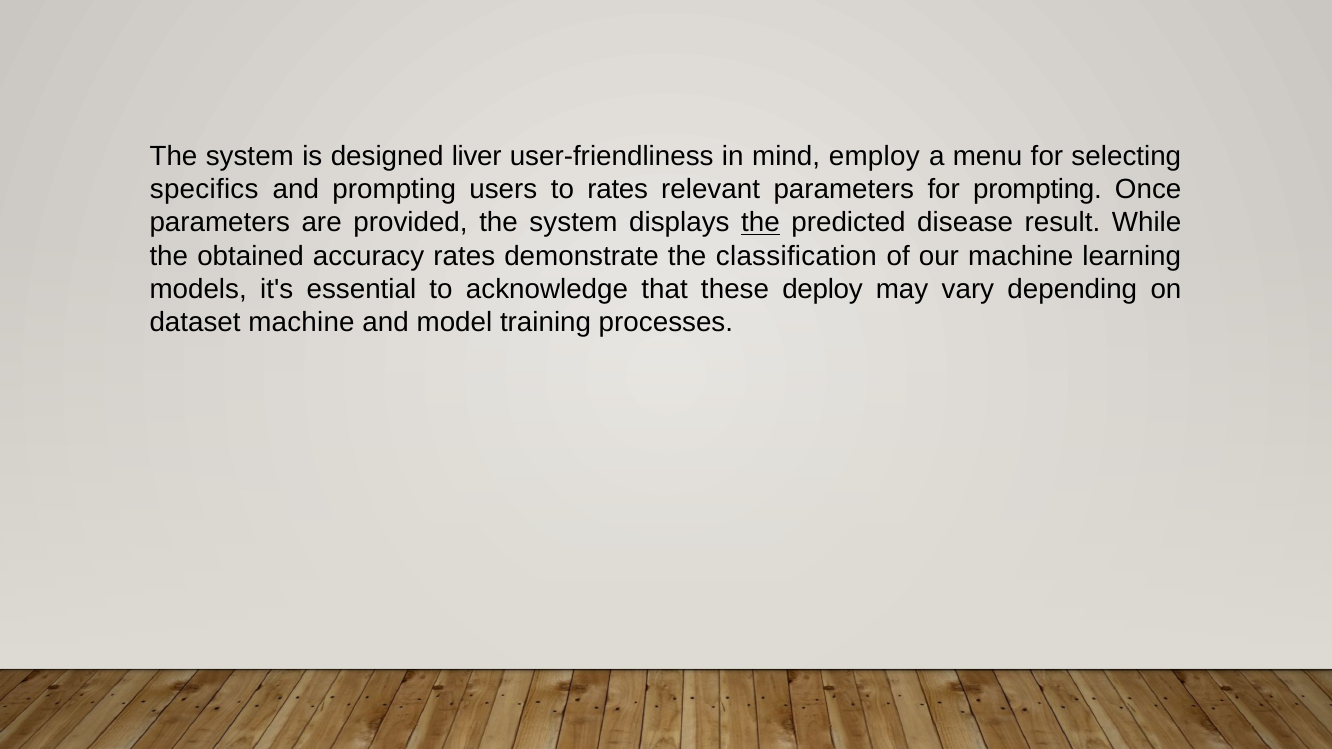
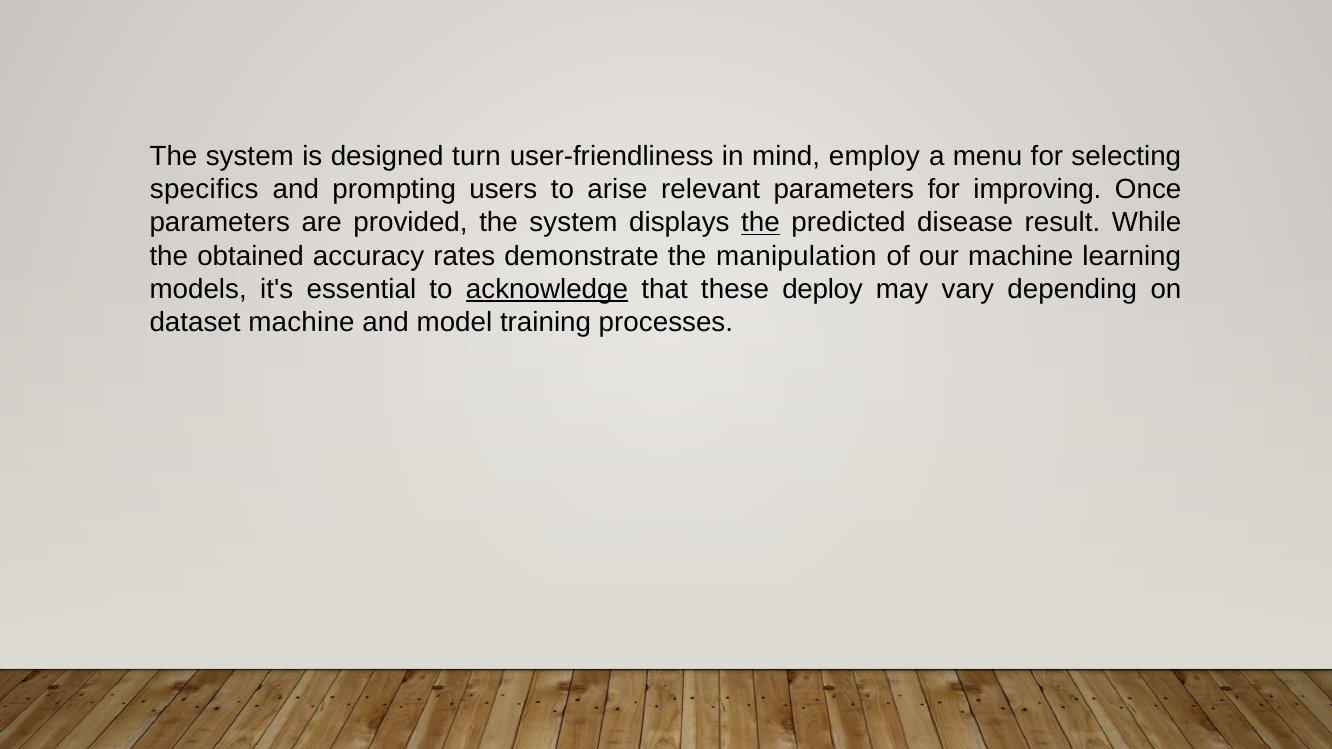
liver: liver -> turn (476, 156)
to rates: rates -> arise (618, 189)
for prompting: prompting -> improving (1037, 189)
classification: classification -> manipulation (796, 256)
acknowledge underline: none -> present (547, 289)
